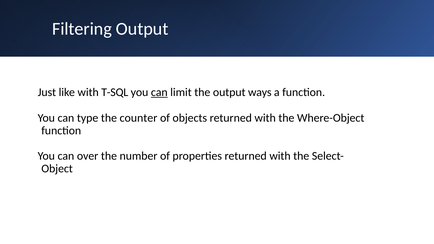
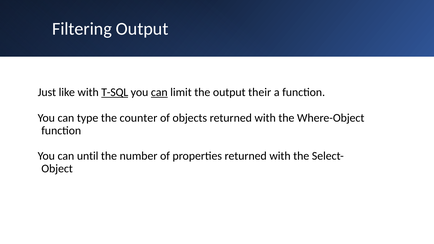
T-SQL underline: none -> present (115, 92)
ways: ways -> their (260, 92)
over: over -> until (88, 156)
